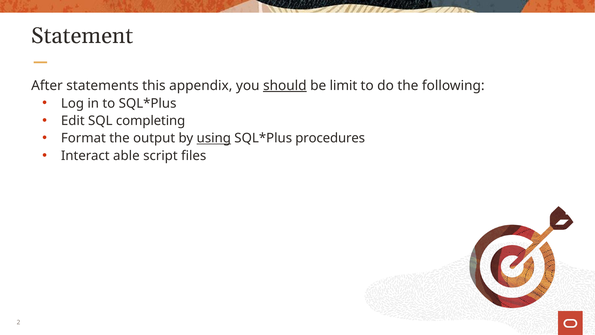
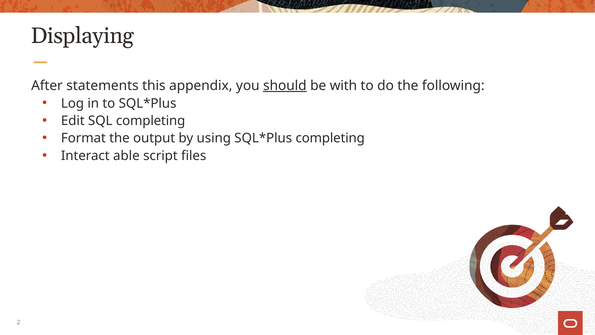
Statement: Statement -> Displaying (82, 36)
limit: limit -> with (343, 86)
using underline: present -> none (214, 138)
procedures: procedures -> completing (330, 138)
